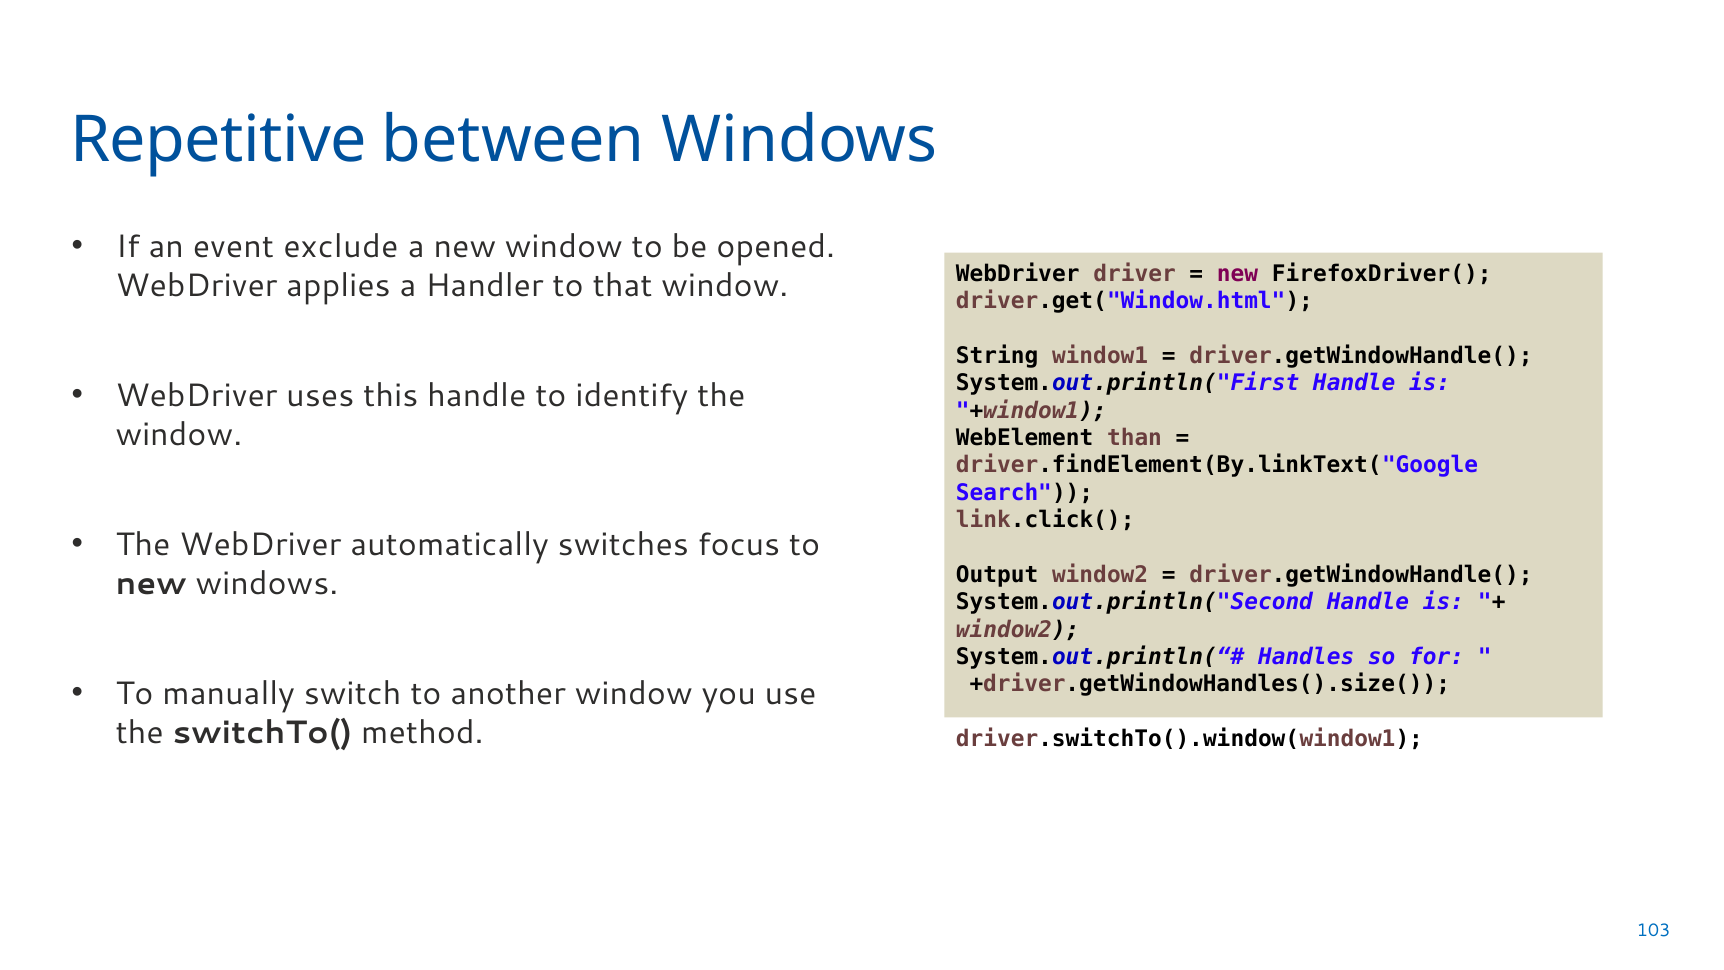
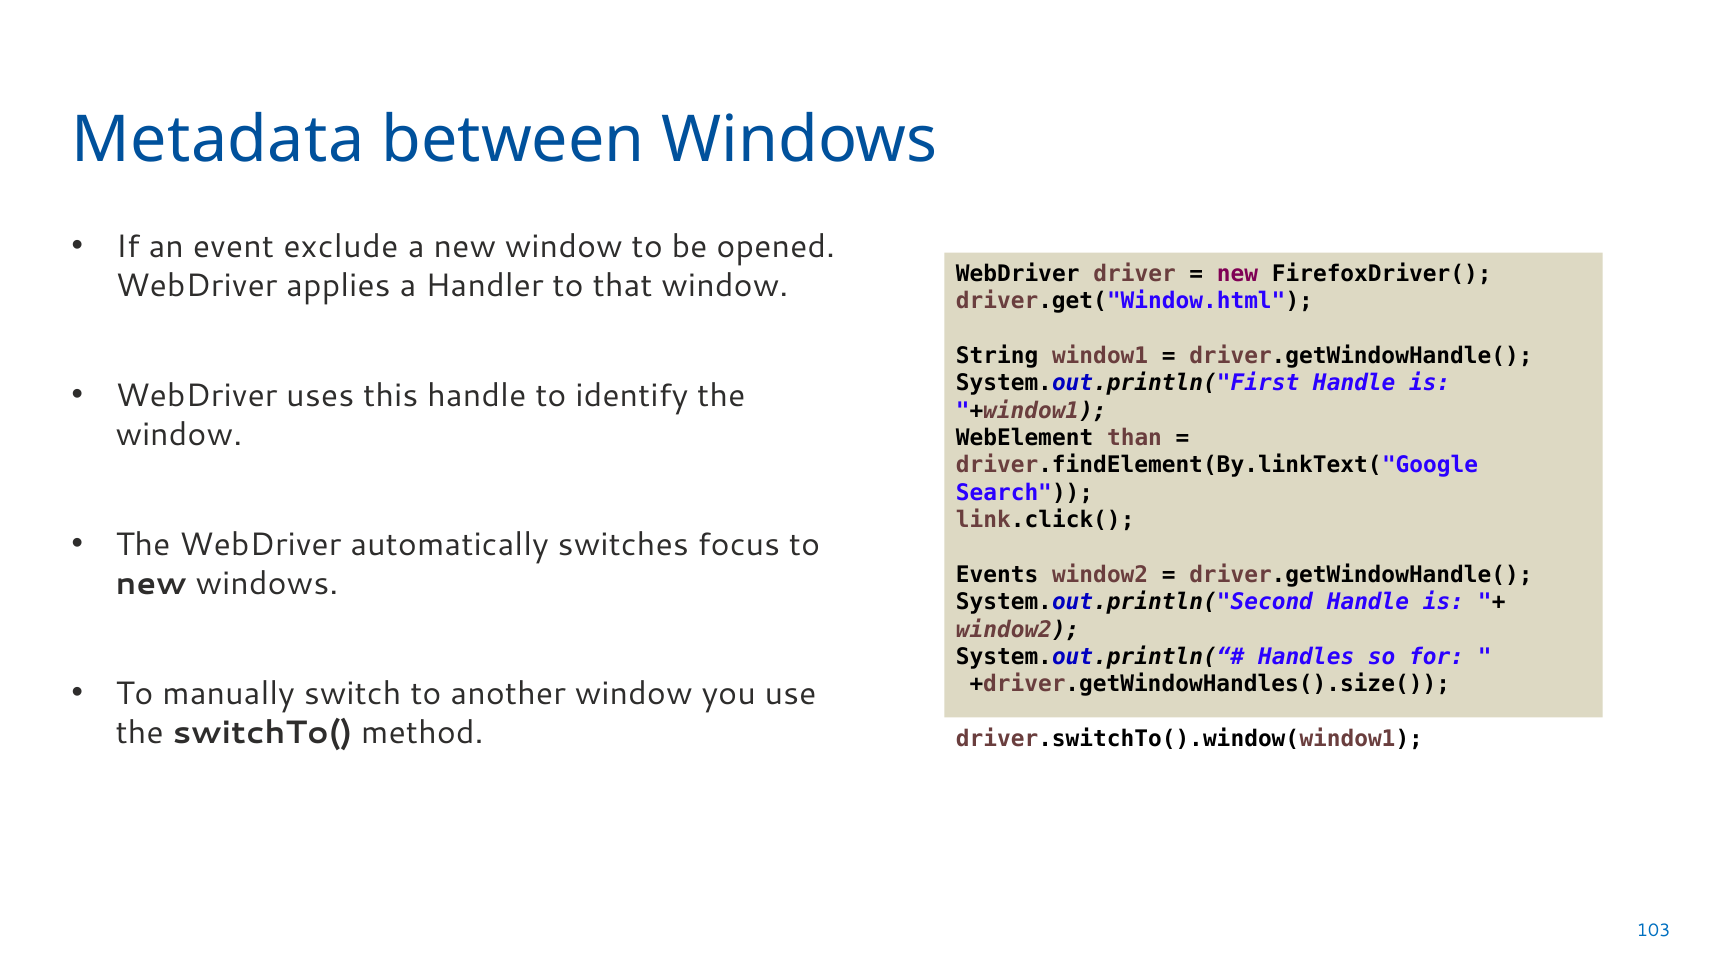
Repetitive: Repetitive -> Metadata (218, 140)
Output: Output -> Events (997, 575)
